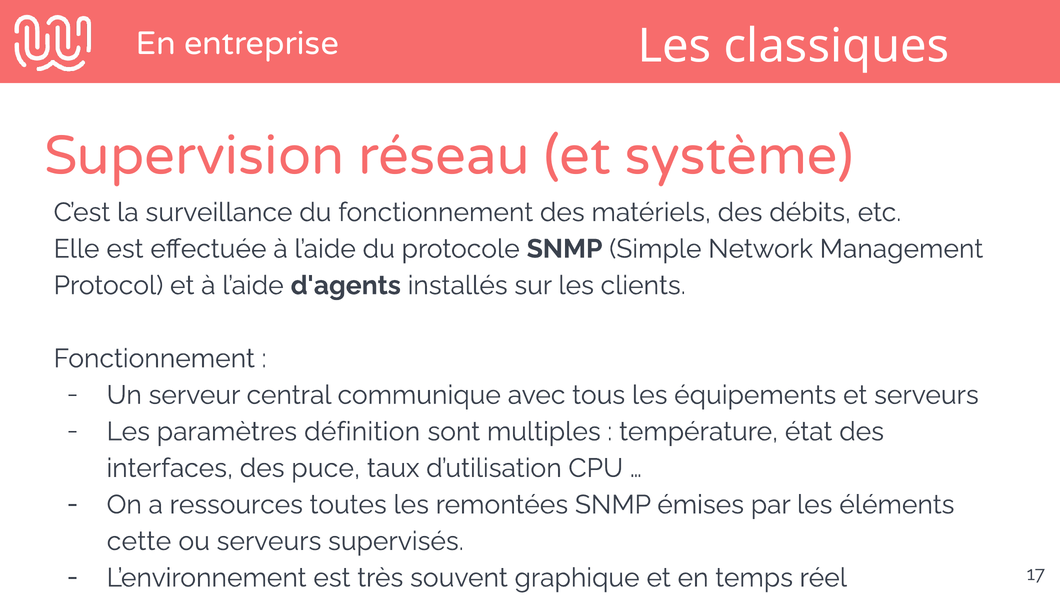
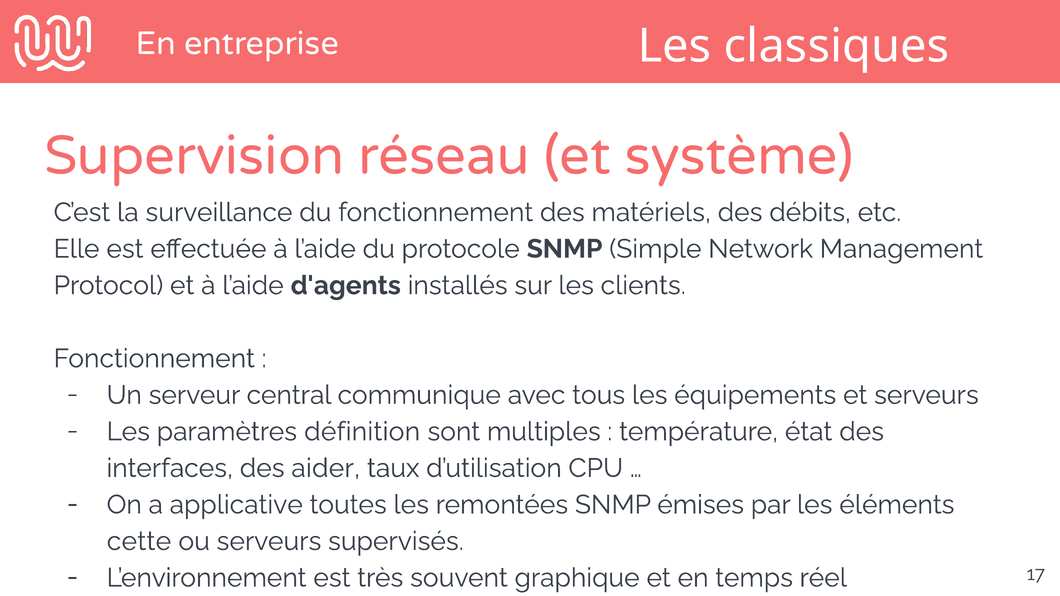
puce: puce -> aider (326, 468)
ressources: ressources -> applicative (236, 505)
